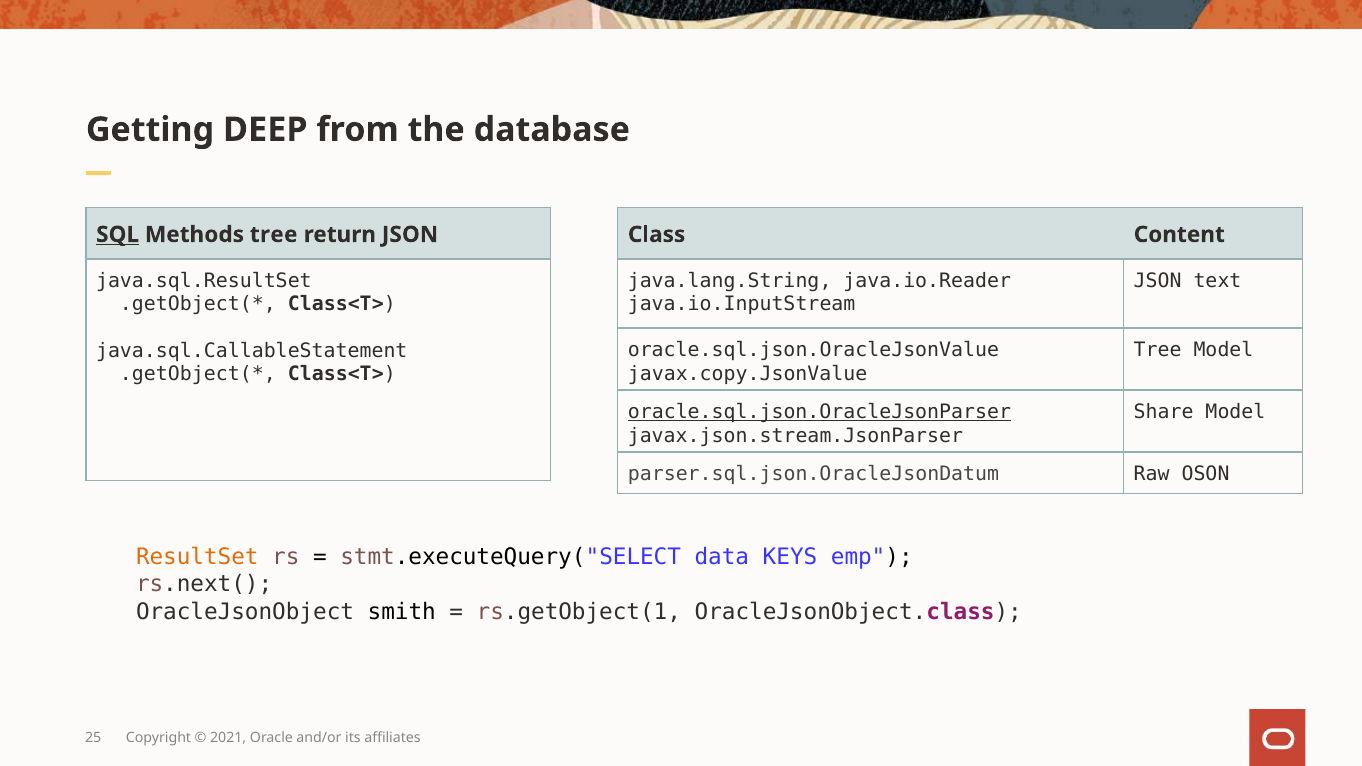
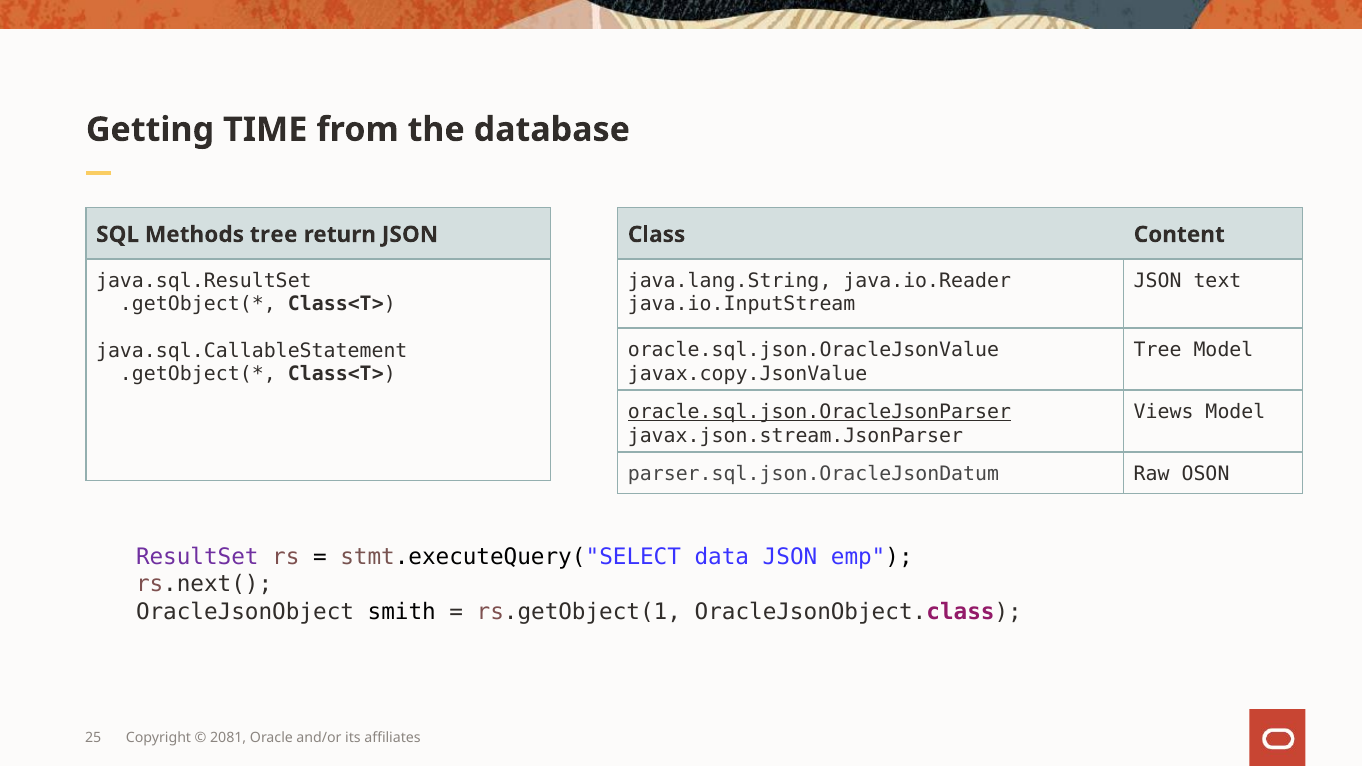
DEEP: DEEP -> TIME (265, 130)
SQL underline: present -> none (118, 235)
Share: Share -> Views (1164, 412)
ResultSet colour: orange -> purple (197, 557)
data KEYS: KEYS -> JSON (790, 557)
2021: 2021 -> 2081 (228, 738)
